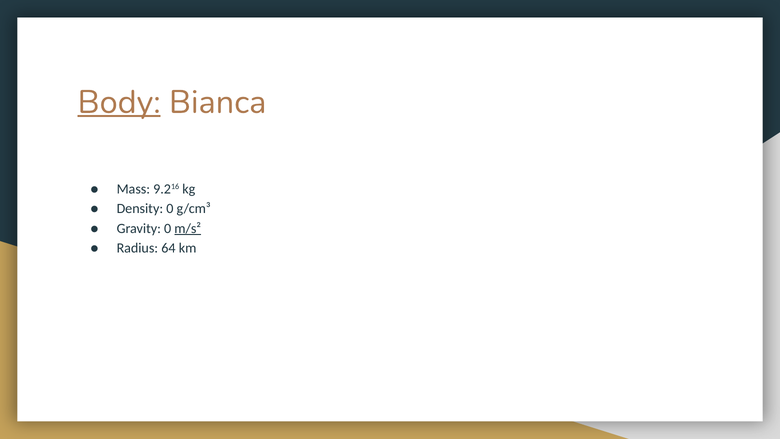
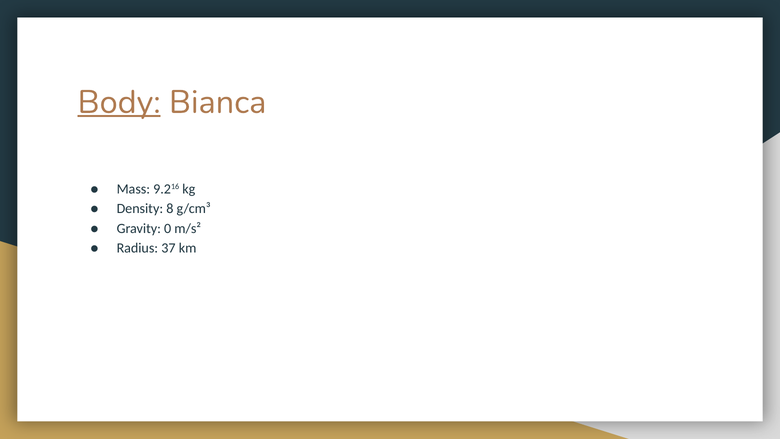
Density 0: 0 -> 8 (170, 209)
m/s² underline: present -> none (188, 228)
64: 64 -> 37 (168, 248)
